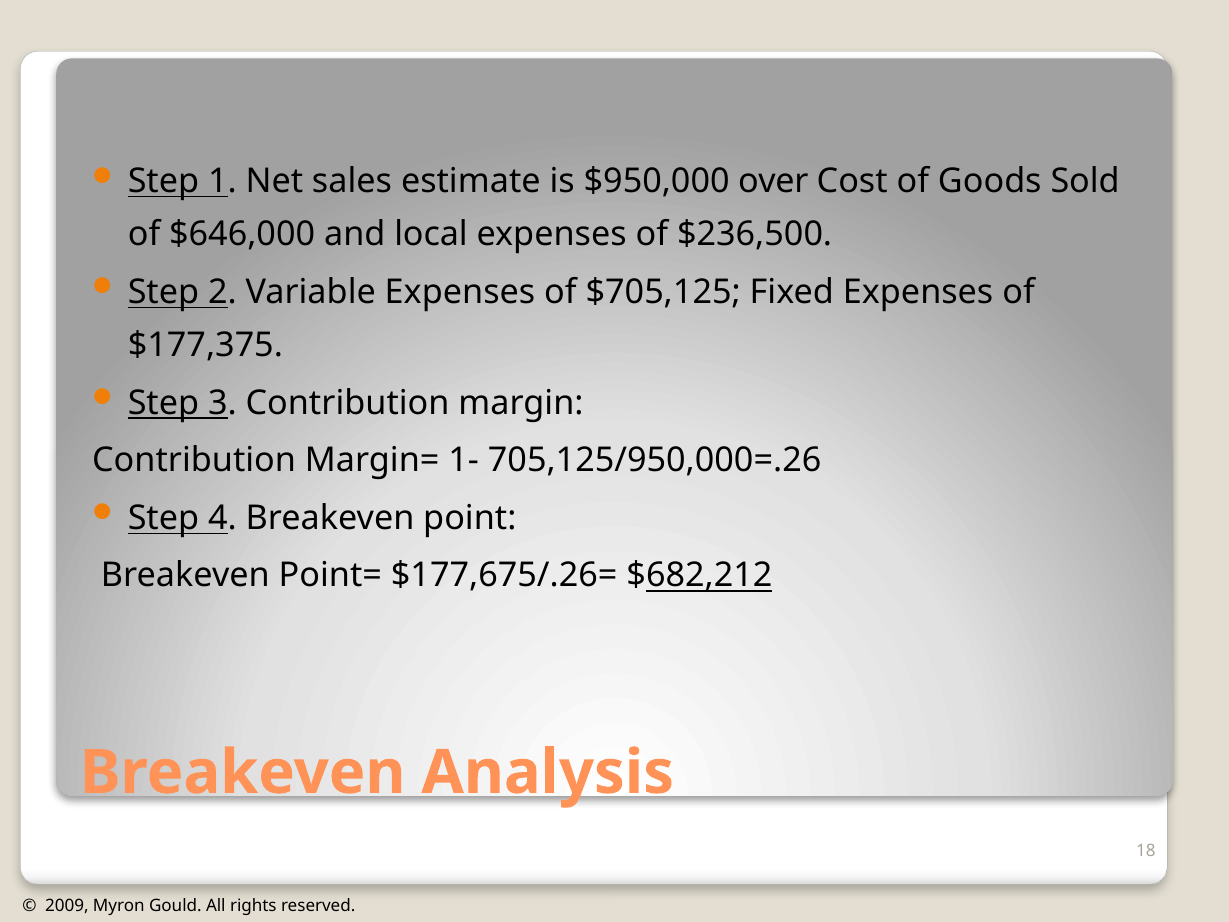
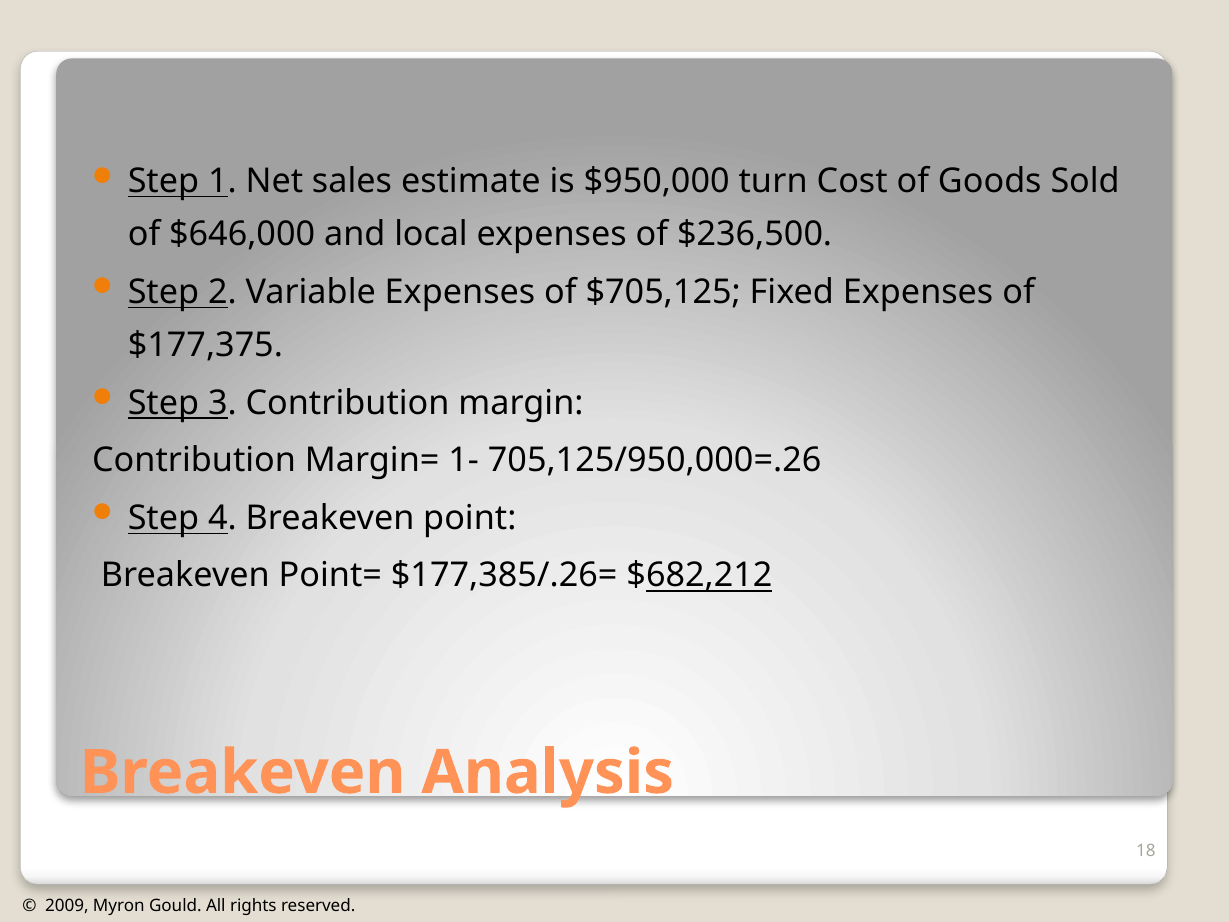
over: over -> turn (773, 181)
$177,675/.26=: $177,675/.26= -> $177,385/.26= (504, 575)
